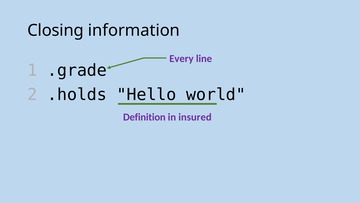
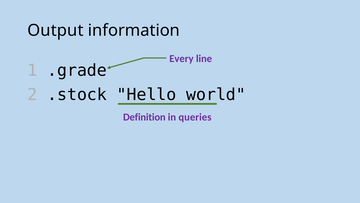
Closing: Closing -> Output (55, 30)
.holds: .holds -> .stock (77, 94)
insured: insured -> queries (195, 117)
